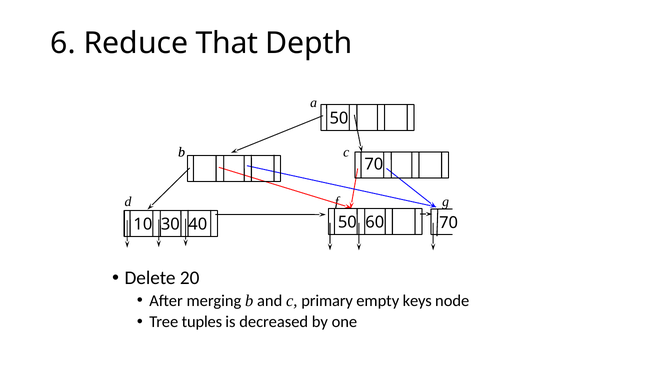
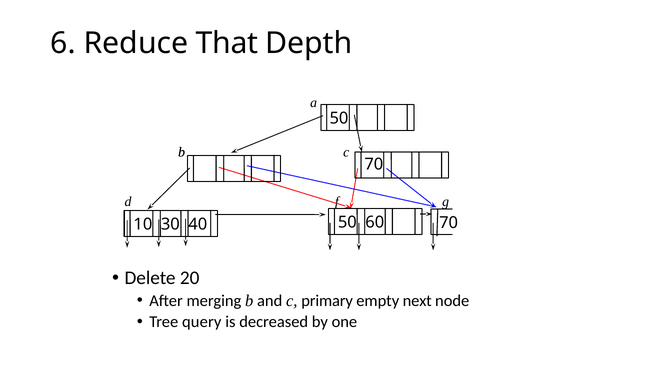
keys: keys -> next (417, 301)
tuples: tuples -> query (202, 322)
